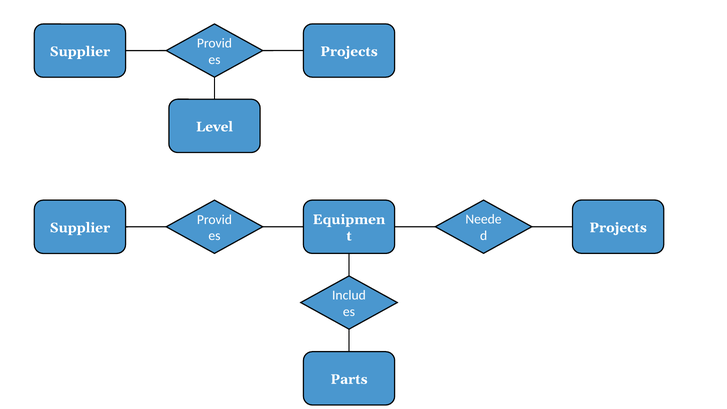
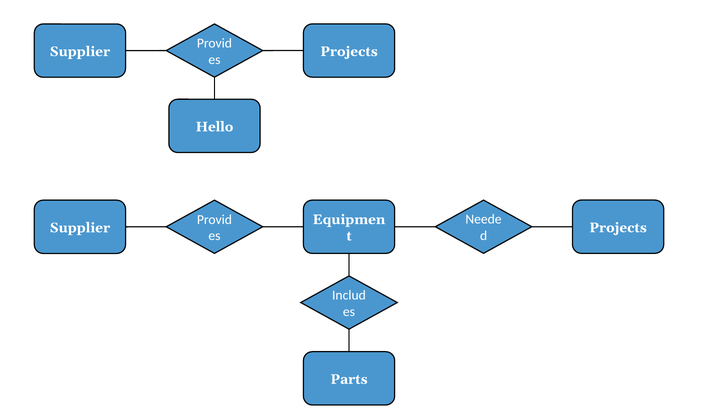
Level: Level -> Hello (215, 127)
